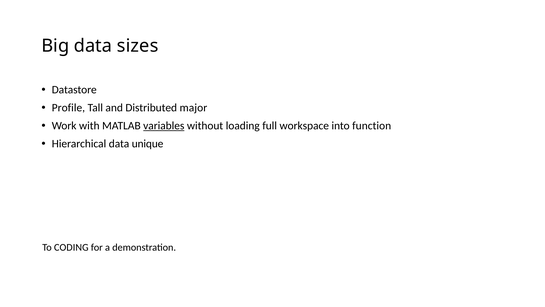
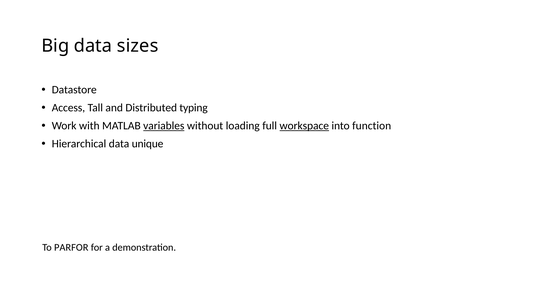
Profile: Profile -> Access (68, 108)
major: major -> typing (194, 108)
workspace underline: none -> present (304, 126)
CODING: CODING -> PARFOR (71, 247)
